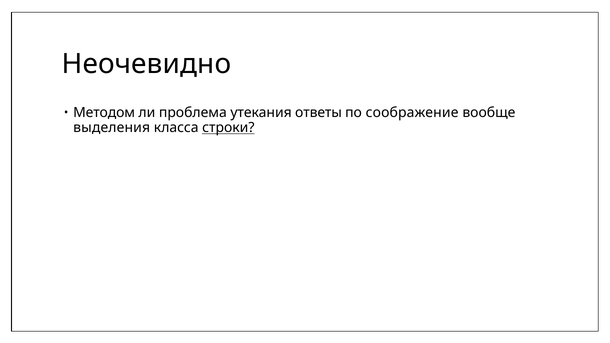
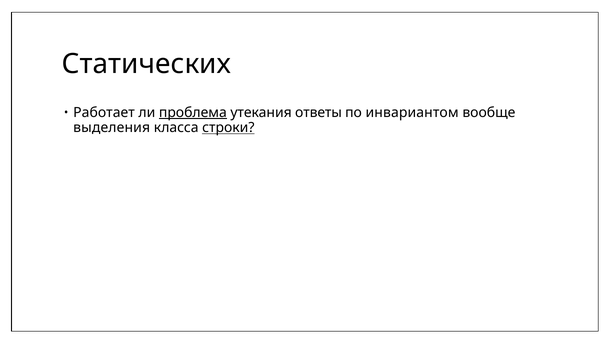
Неочевидно: Неочевидно -> Статических (146, 64)
Методом: Методом -> Работает (104, 113)
проблема underline: none -> present (193, 113)
соображение: соображение -> инвариантом (412, 113)
